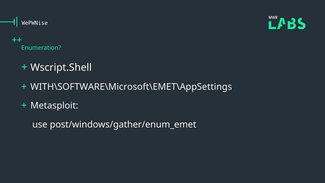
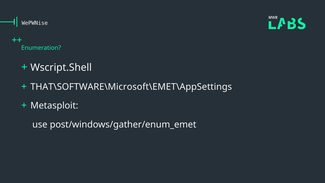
WITH\SOFTWARE\Microsoft\EMET\AppSettings: WITH\SOFTWARE\Microsoft\EMET\AppSettings -> THAT\SOFTWARE\Microsoft\EMET\AppSettings (131, 87)
